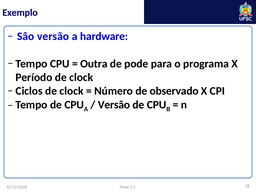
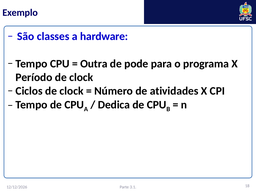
São versão: versão -> classes (53, 36)
observado: observado -> atividades (174, 91)
Versão: Versão -> Dedica (114, 105)
